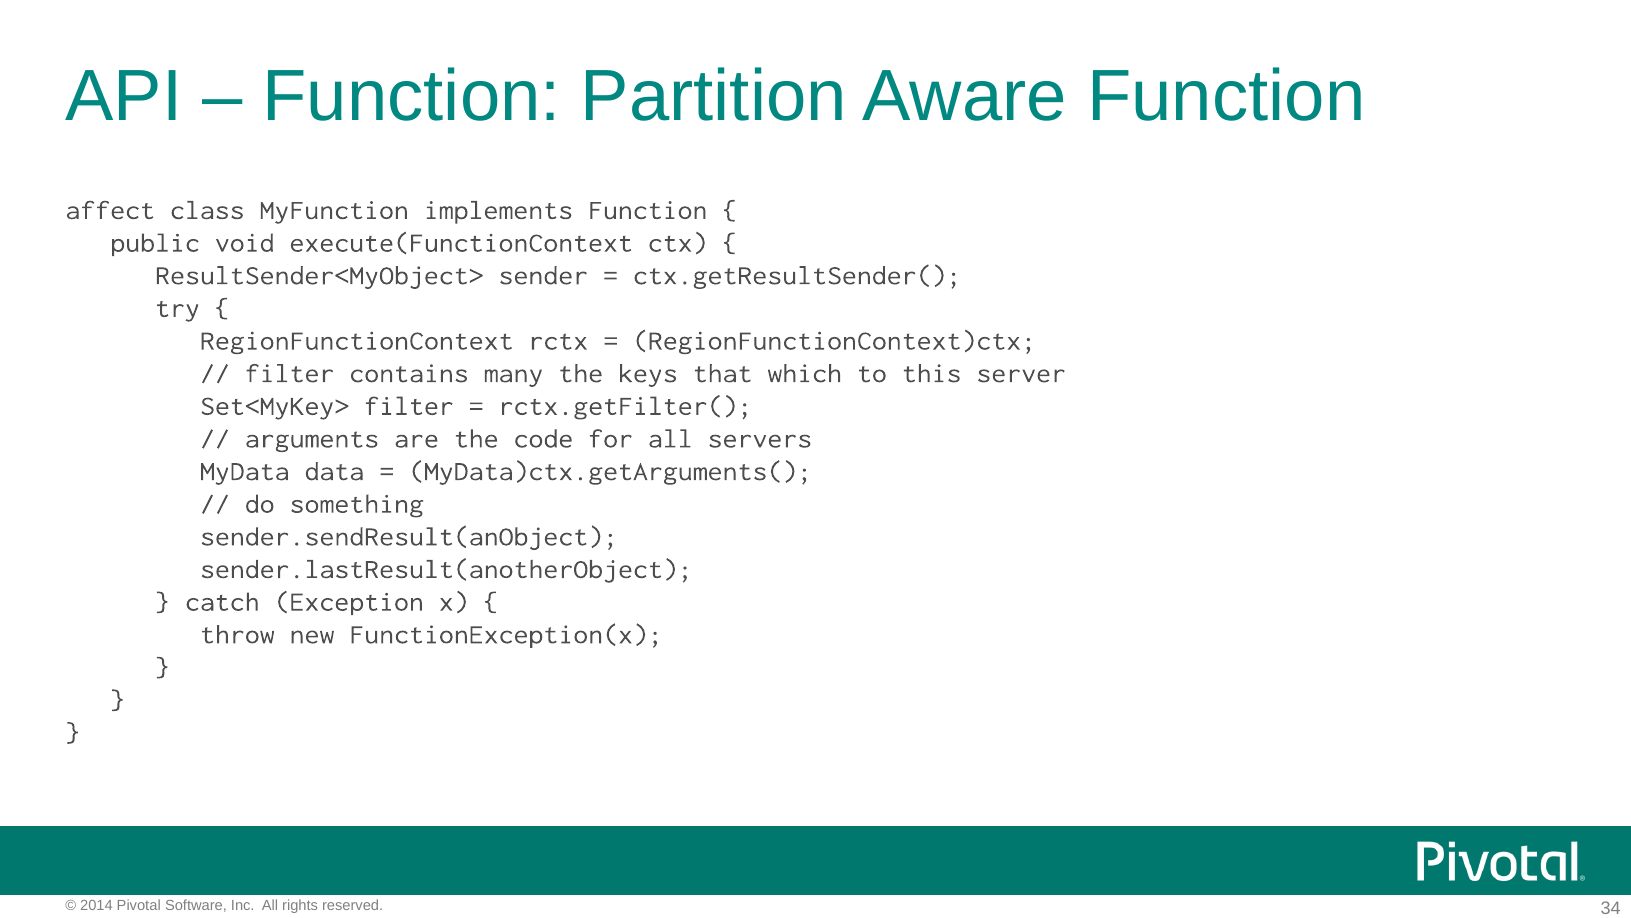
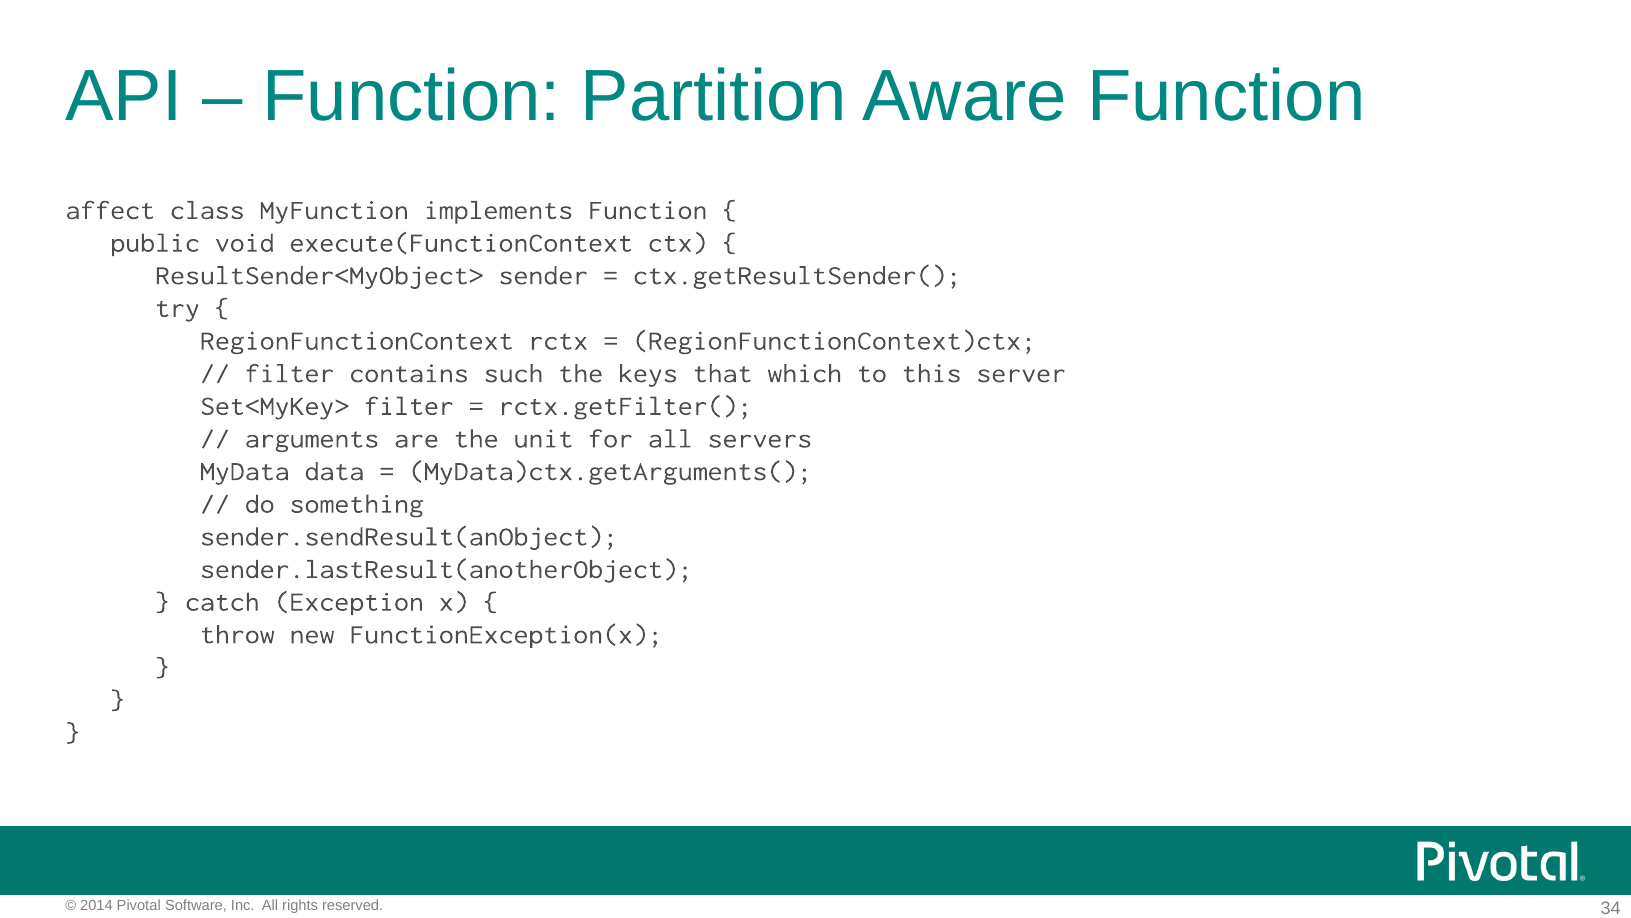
many: many -> such (514, 373)
code: code -> unit (543, 438)
